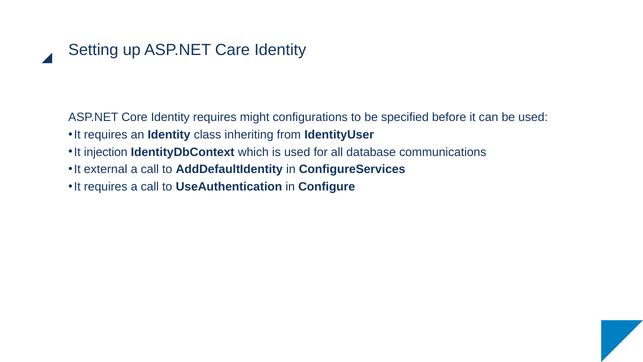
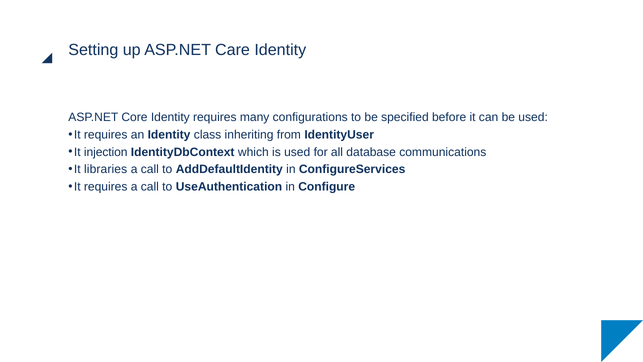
might: might -> many (255, 117)
external: external -> libraries (106, 169)
